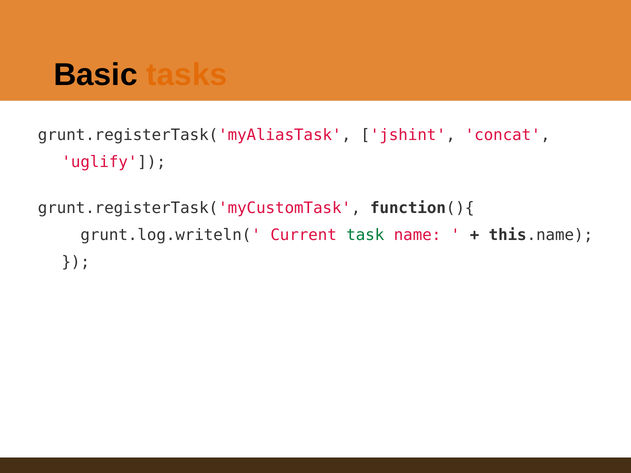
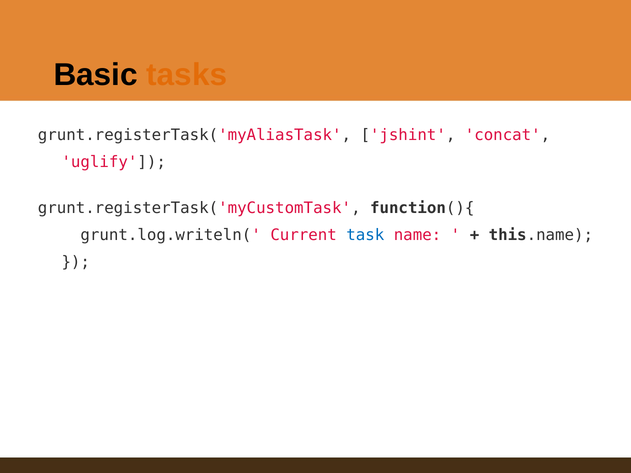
task colour: green -> blue (365, 235)
